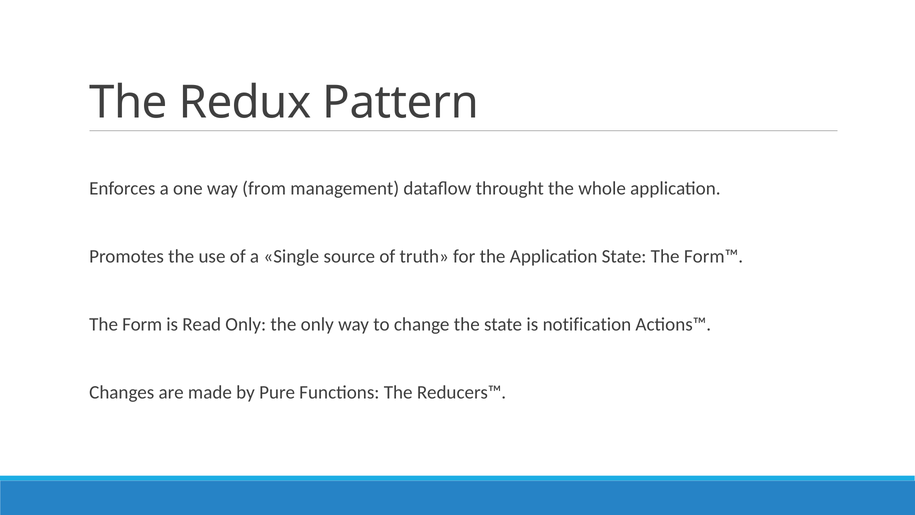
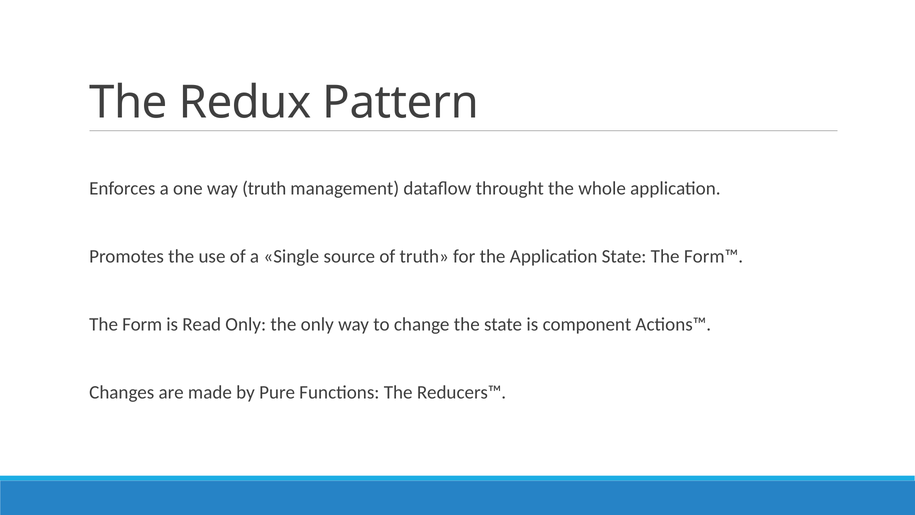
way from: from -> truth (264, 188)
notification: notification -> component (587, 324)
